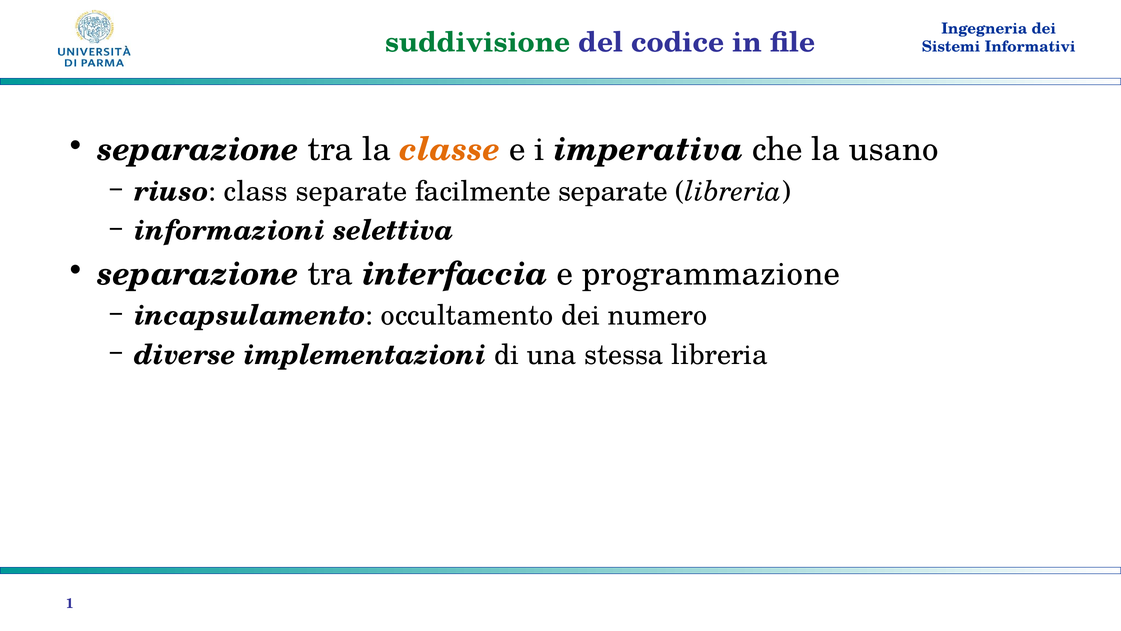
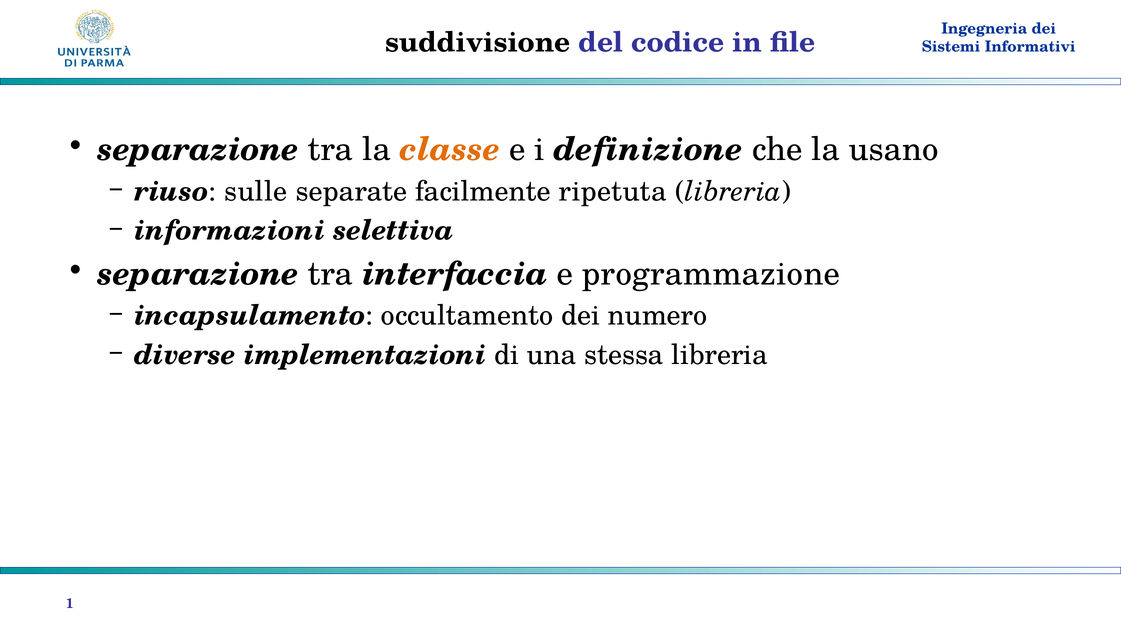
suddivisione colour: green -> black (478, 42)
imperativa: imperativa -> definizione (648, 149)
class: class -> sulle (256, 191)
facilmente separate: separate -> ripetuta (613, 191)
